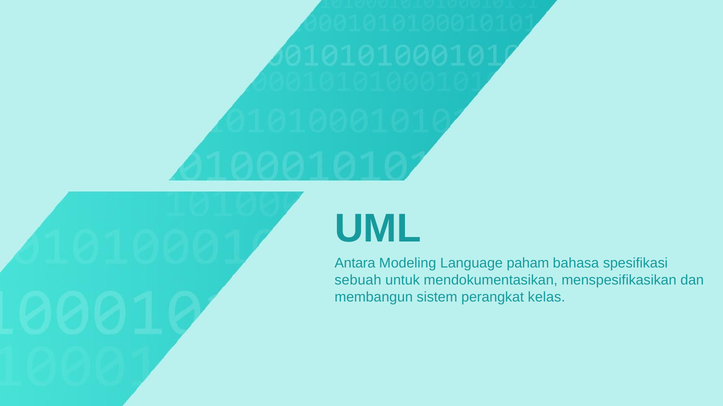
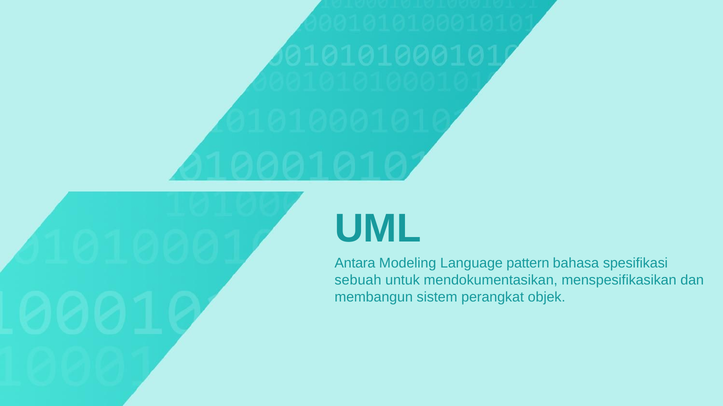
paham: paham -> pattern (528, 264)
kelas: kelas -> objek (547, 298)
